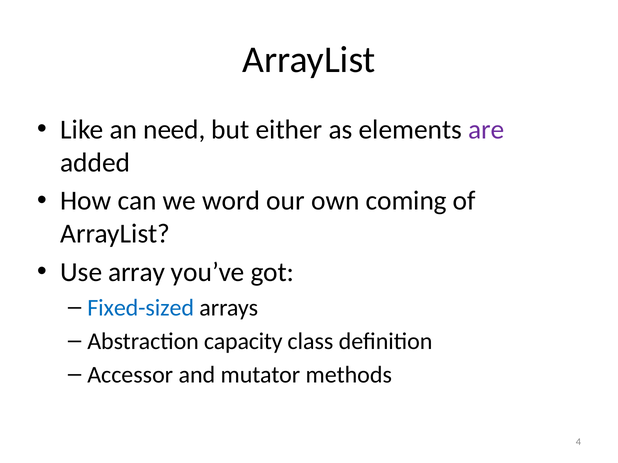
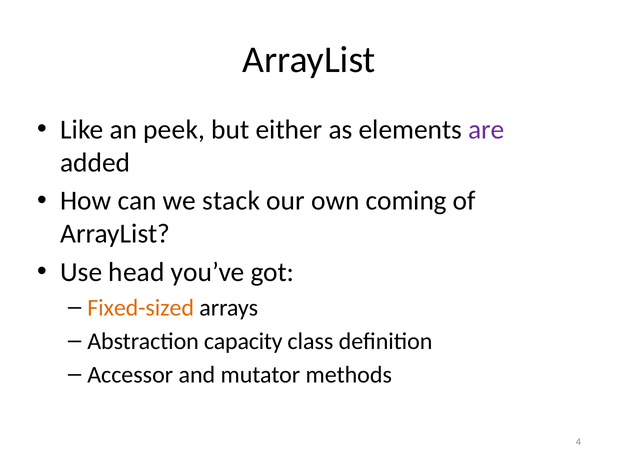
need: need -> peek (174, 130)
word: word -> stack (231, 201)
array: array -> head (136, 273)
Fixed-sized colour: blue -> orange (141, 308)
